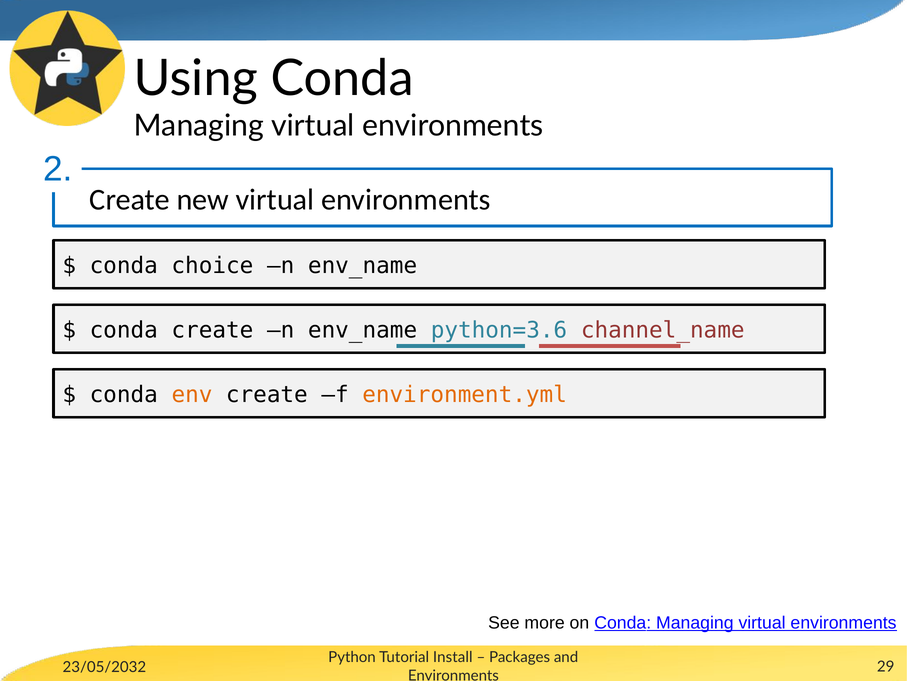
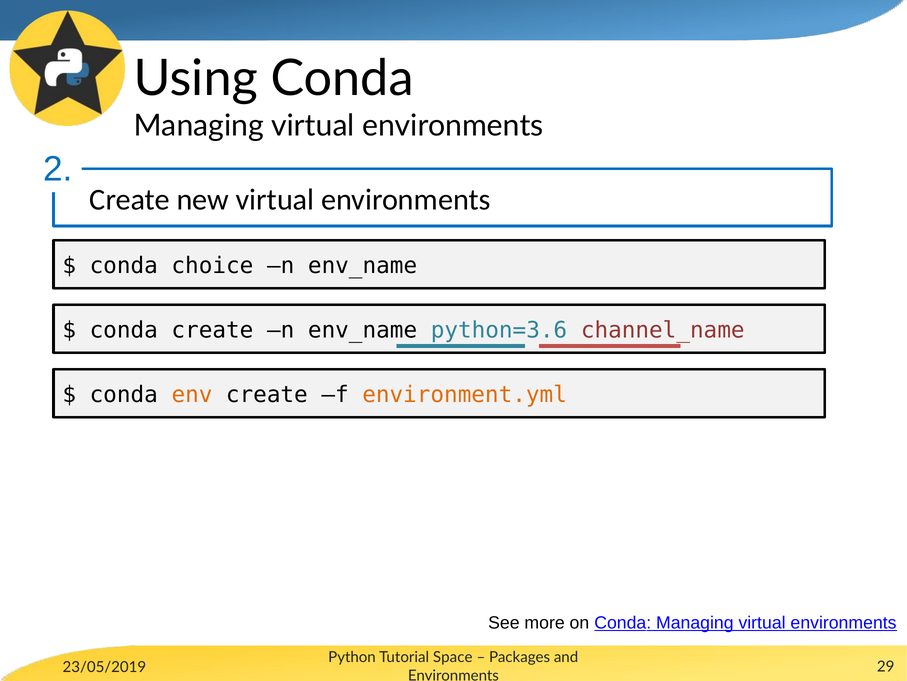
Install: Install -> Space (453, 657)
23/05/2032: 23/05/2032 -> 23/05/2019 (104, 666)
